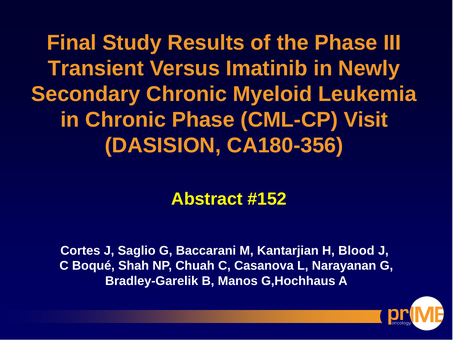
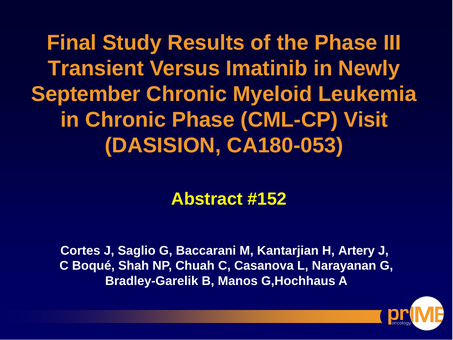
Secondary: Secondary -> September (86, 94)
CA180-356: CA180-356 -> CA180-053 (285, 145)
Blood: Blood -> Artery (357, 250)
